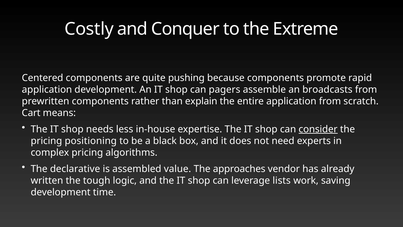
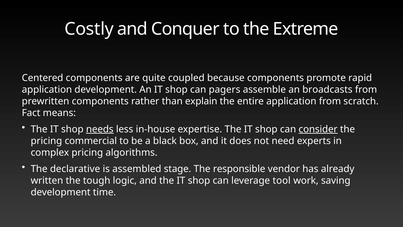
pushing: pushing -> coupled (186, 78)
Cart: Cart -> Fact (31, 113)
needs underline: none -> present (100, 129)
positioning: positioning -> commercial (91, 141)
value: value -> stage (178, 169)
approaches: approaches -> responsible (239, 169)
lists: lists -> tool (282, 180)
